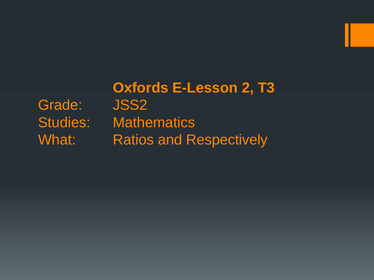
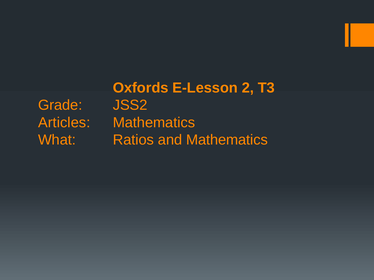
Studies: Studies -> Articles (64, 123)
and Respectively: Respectively -> Mathematics (227, 140)
